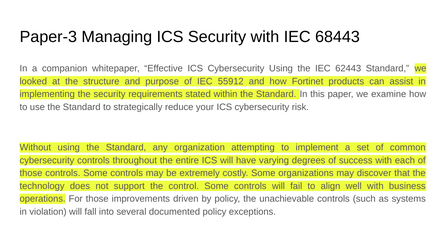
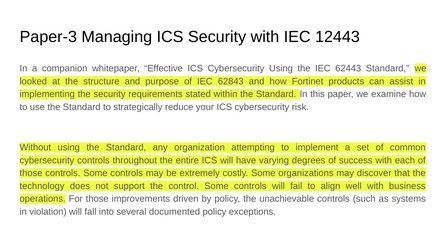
68443: 68443 -> 12443 (337, 37)
55912: 55912 -> 62843 (231, 81)
